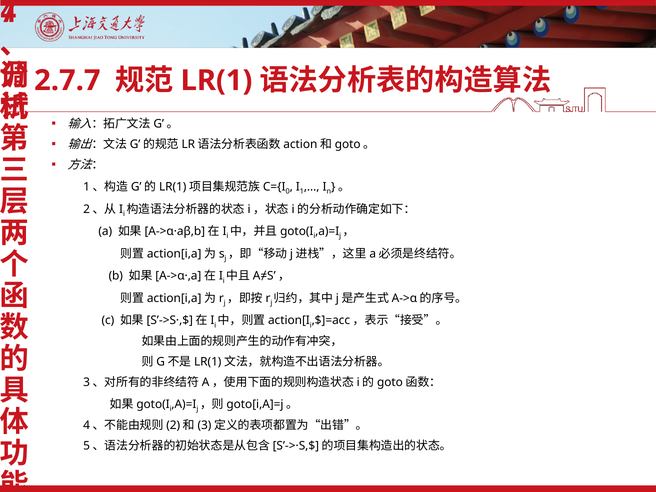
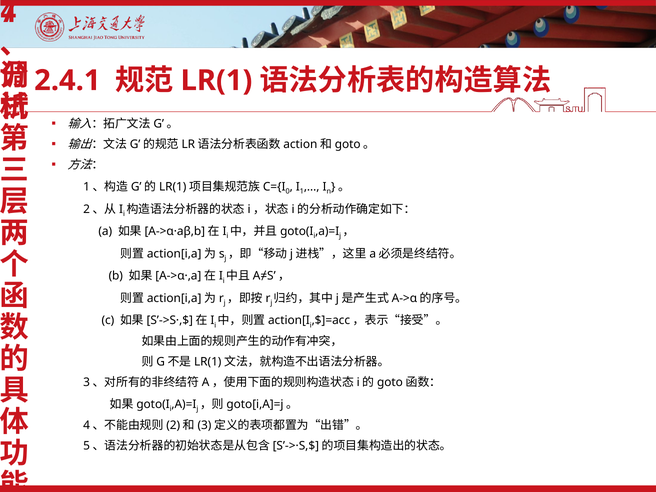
2.7.7: 2.7.7 -> 2.4.1 (67, 80)
